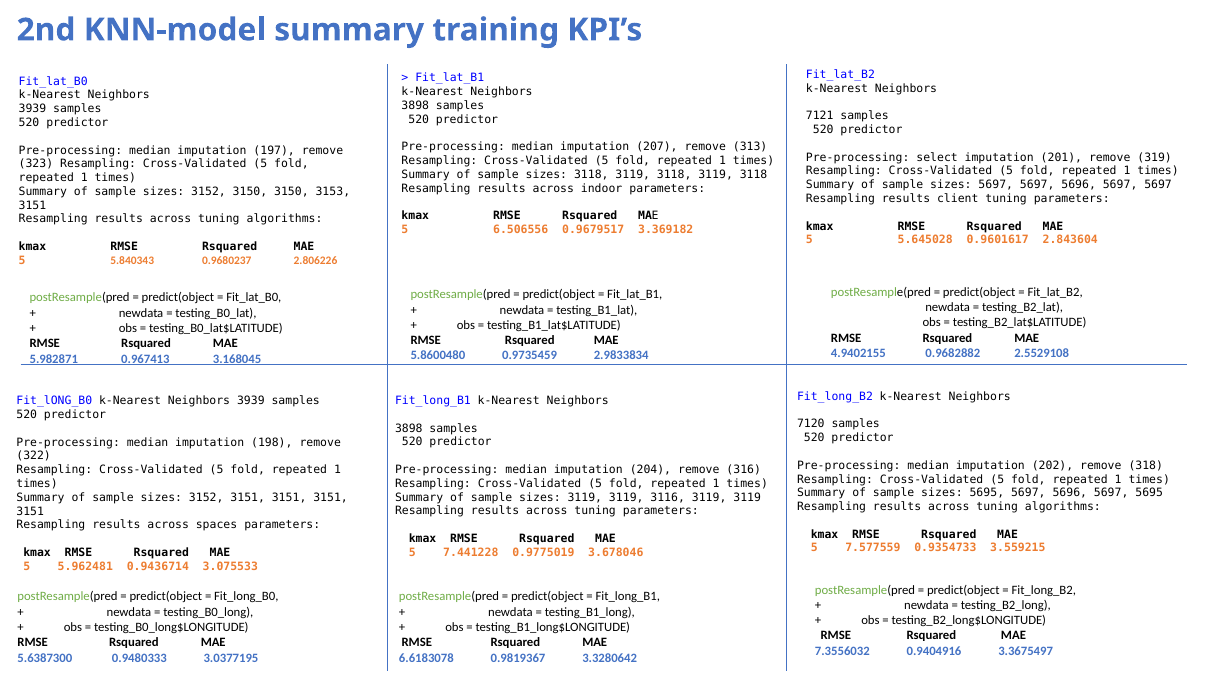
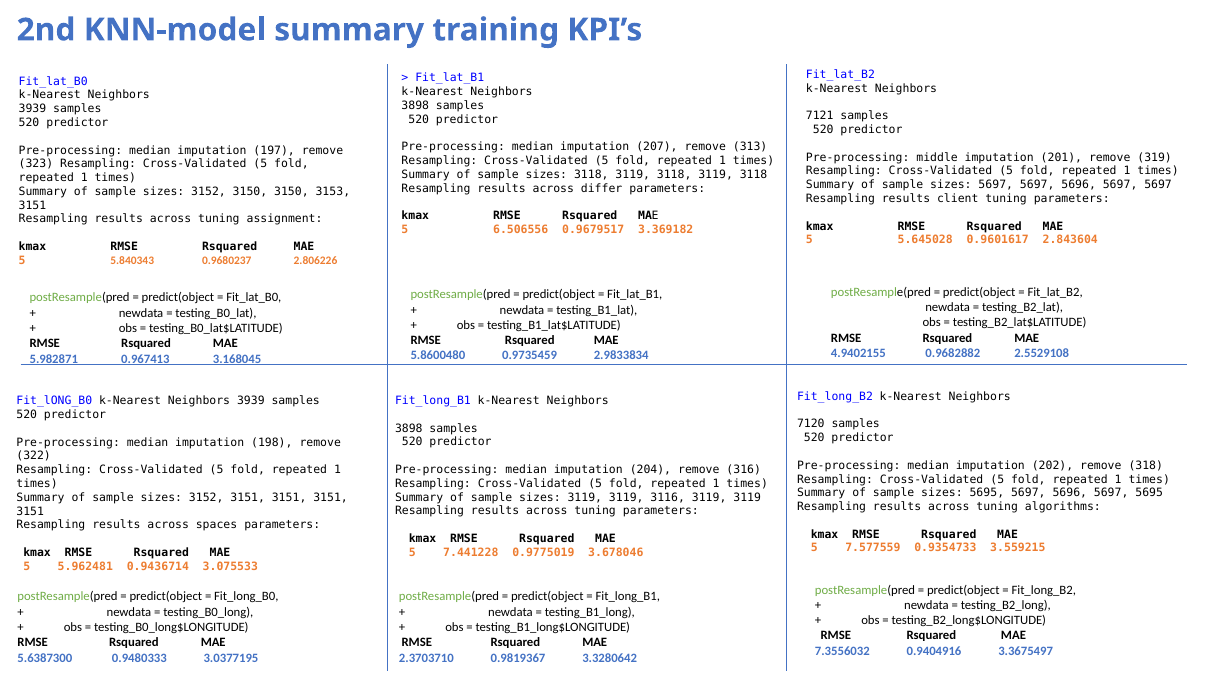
select: select -> middle (937, 158)
indoor: indoor -> differ (602, 188)
algorithms: algorithms -> assignment (285, 219)
6.6183078: 6.6183078 -> 2.3703710 (426, 658)
